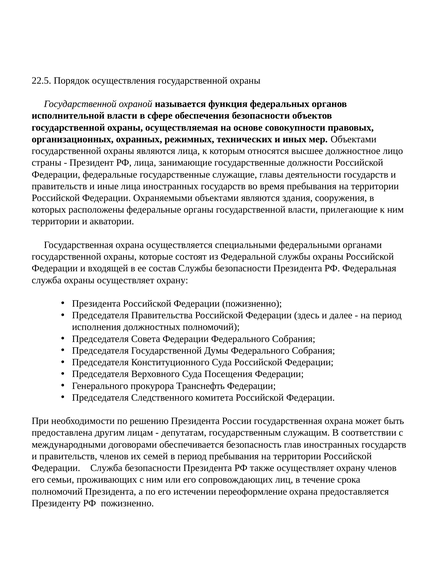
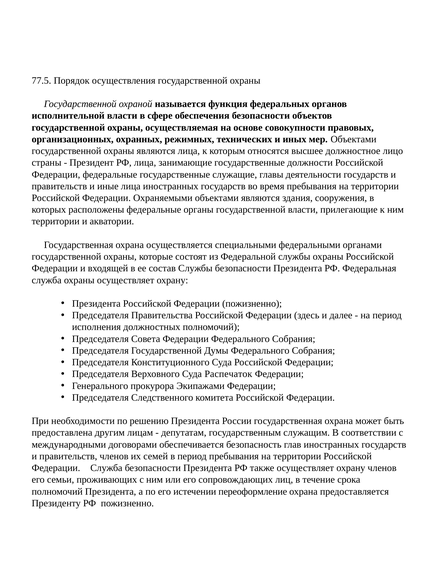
22.5: 22.5 -> 77.5 (41, 81)
Посещения: Посещения -> Распечаток (228, 374)
Транснефть: Транснефть -> Экипажами (201, 386)
